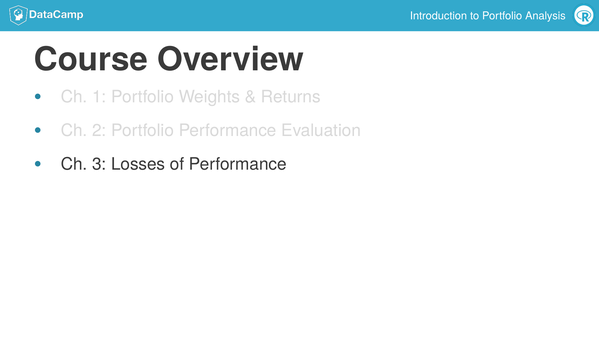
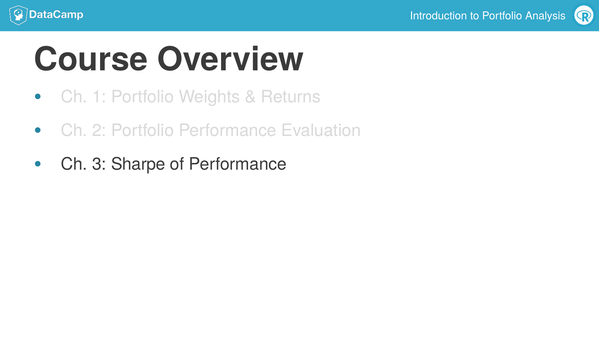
Losses: Losses -> Sharpe (138, 164)
